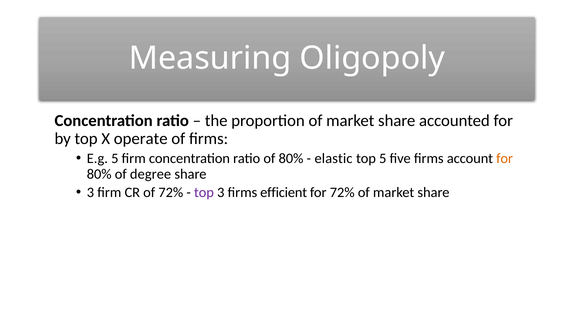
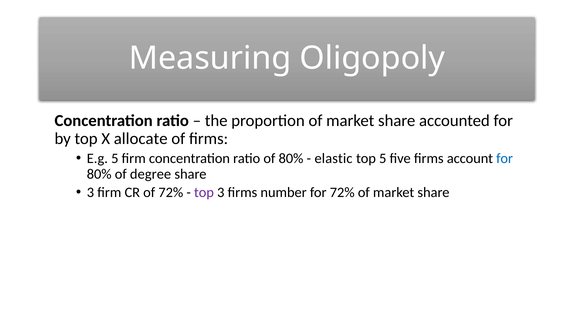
operate: operate -> allocate (141, 139)
for colour: orange -> blue (505, 158)
efficient: efficient -> number (284, 192)
